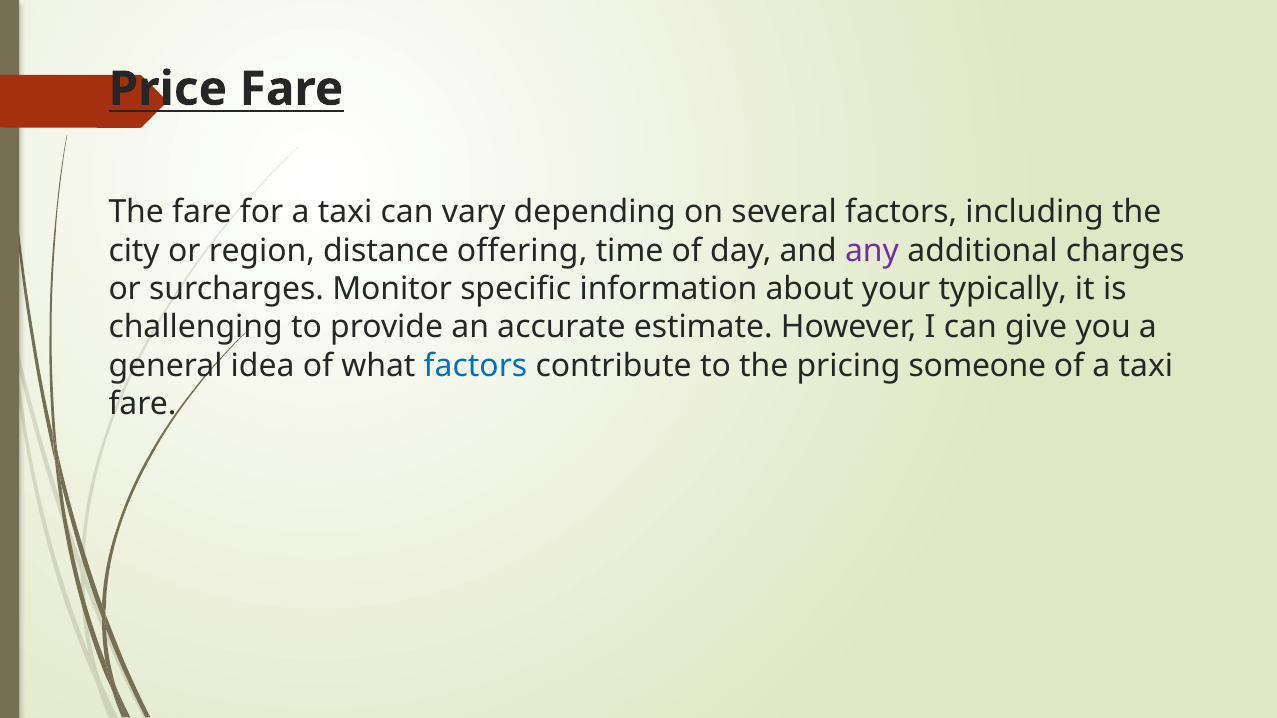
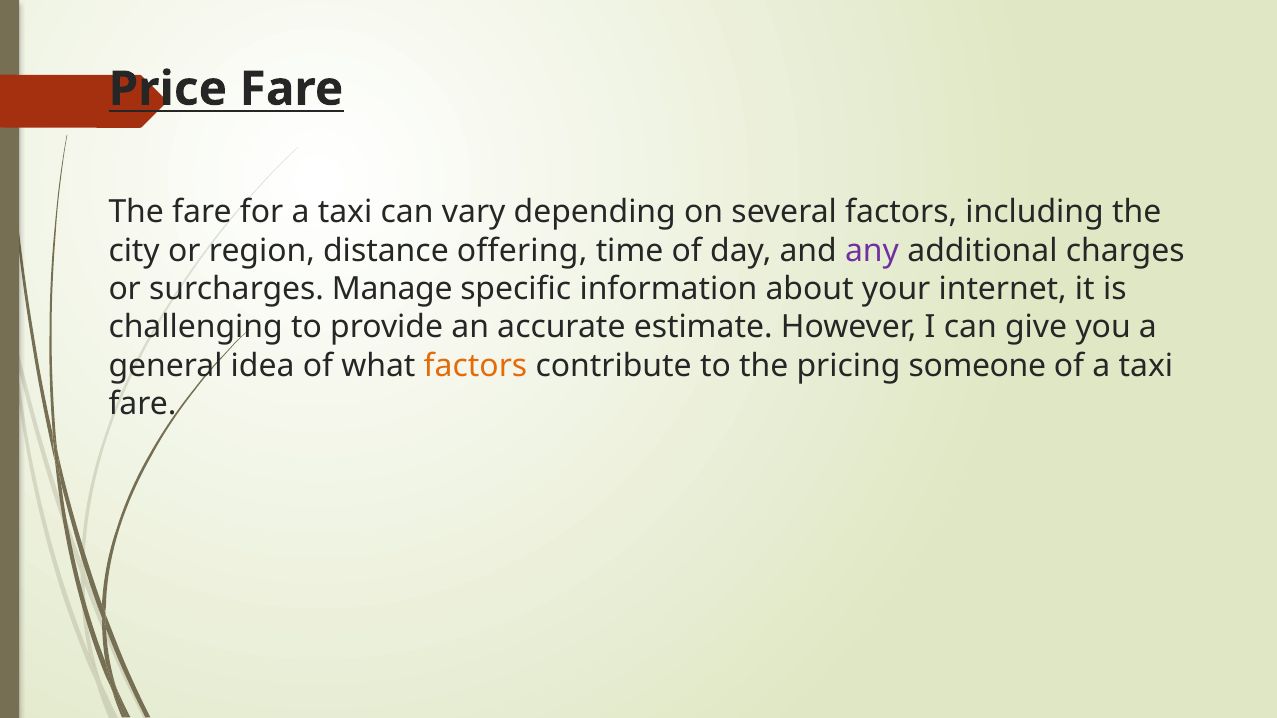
Monitor: Monitor -> Manage (392, 289)
typically: typically -> internet (1003, 289)
factors colour: blue -> orange (476, 366)
